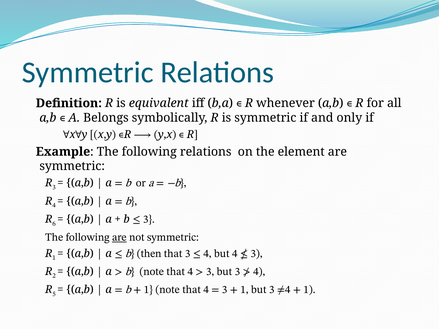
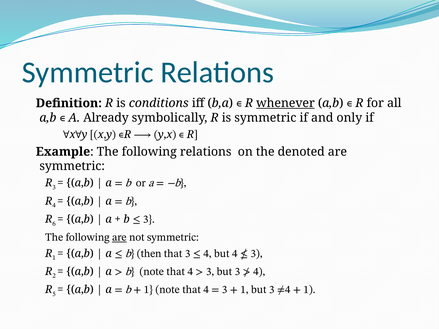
equivalent: equivalent -> conditions (159, 103)
whenever underline: none -> present (285, 103)
Belongs: Belongs -> Already (106, 118)
element: element -> denoted (301, 152)
